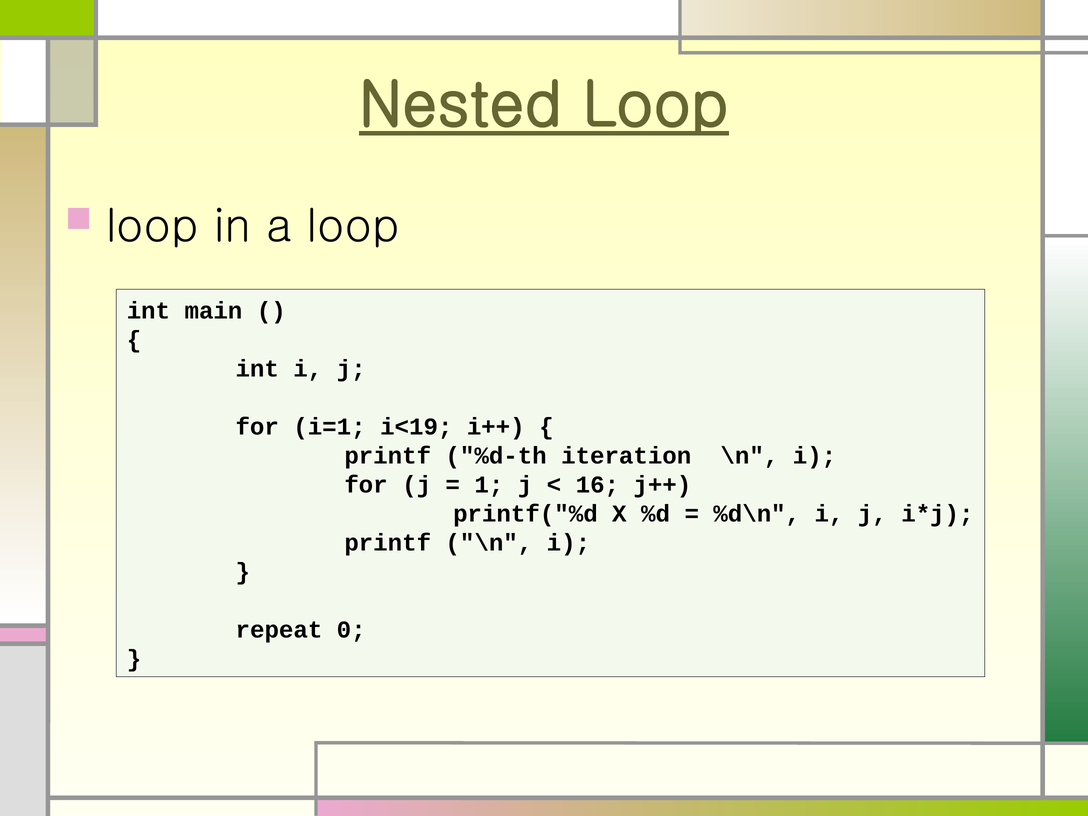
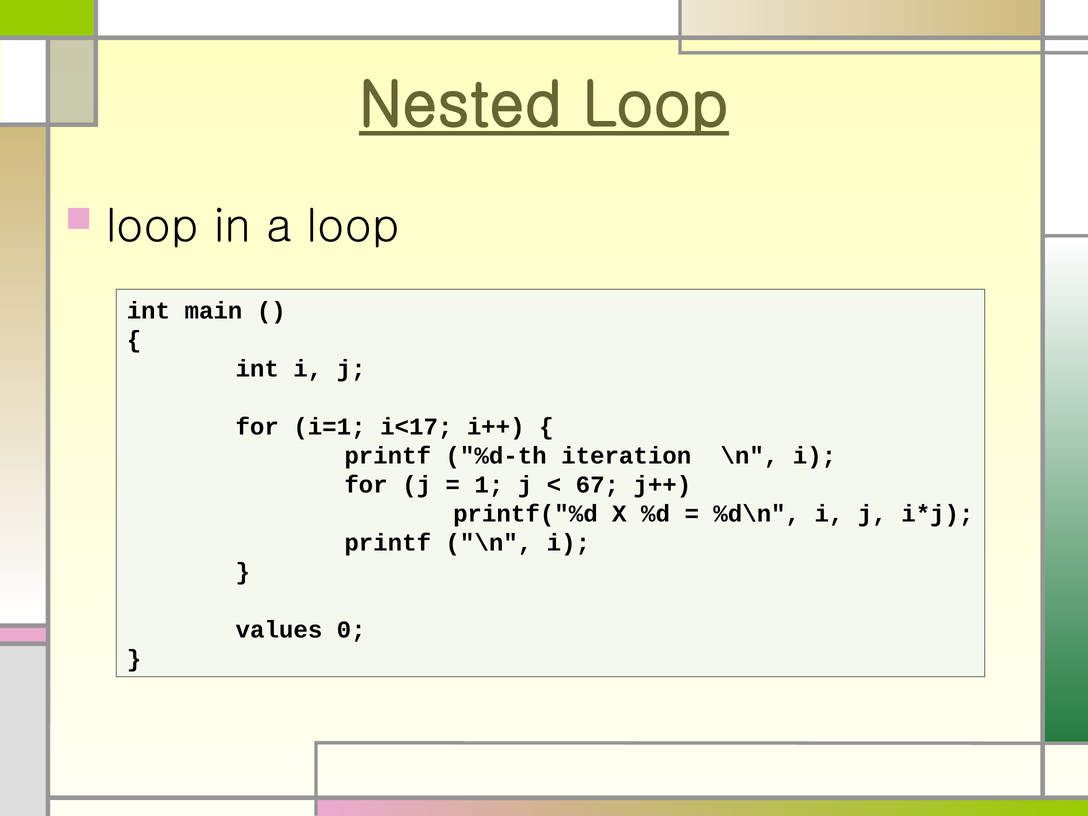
i<19: i<19 -> i<17 (416, 427)
16: 16 -> 67 (597, 485)
repeat: repeat -> values (279, 630)
